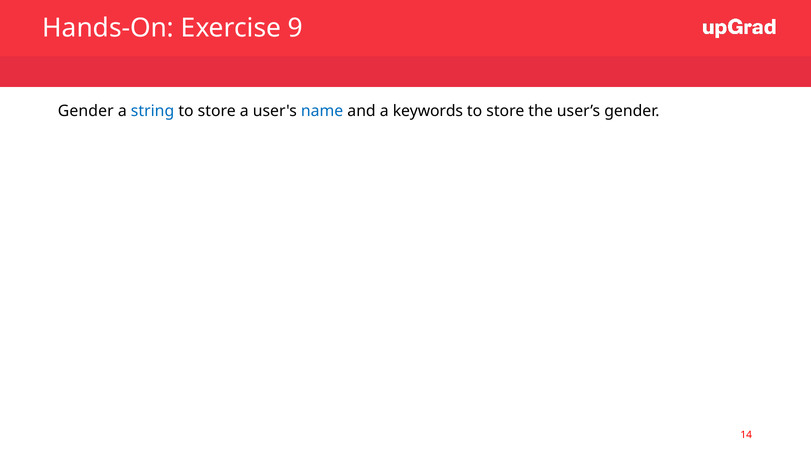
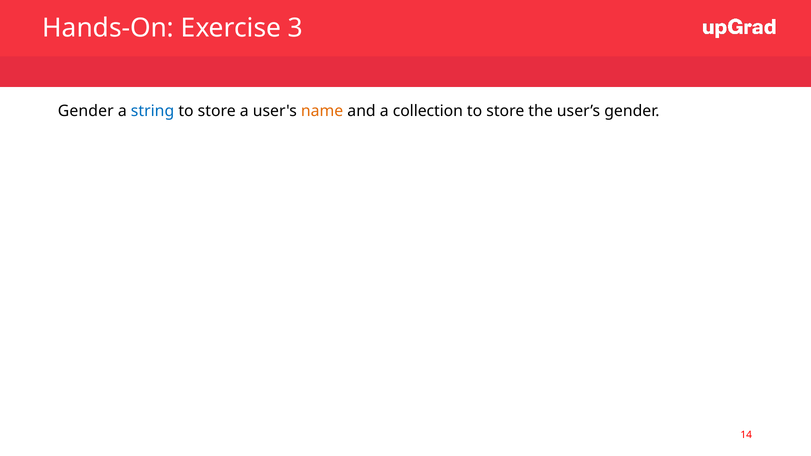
9: 9 -> 3 (296, 28)
name colour: blue -> orange (322, 111)
keywords: keywords -> collection (428, 111)
